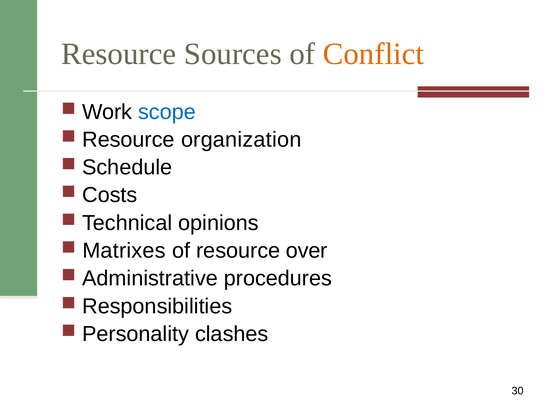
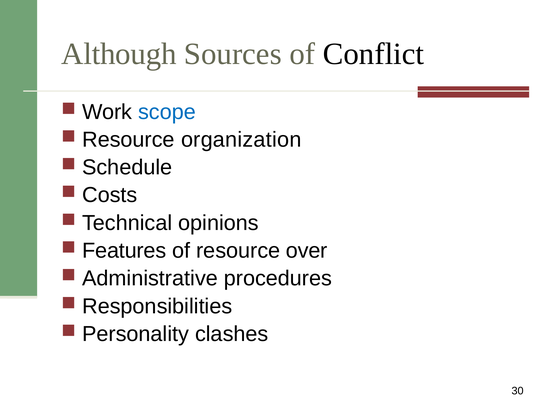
Resource: Resource -> Although (119, 54)
Conflict colour: orange -> black (373, 54)
Matrixes: Matrixes -> Features (124, 251)
